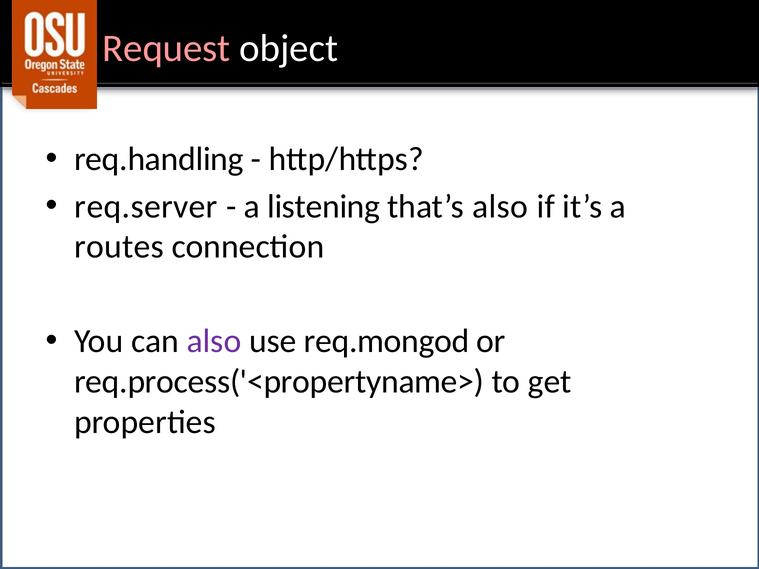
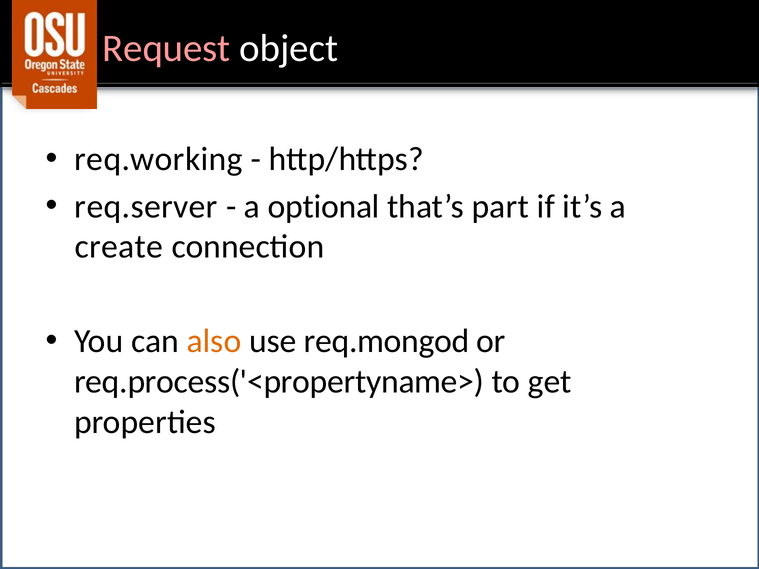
req.handling: req.handling -> req.working (159, 159)
listening: listening -> optional (324, 206)
that’s also: also -> part (500, 206)
routes: routes -> create (119, 247)
also colour: purple -> orange (214, 341)
